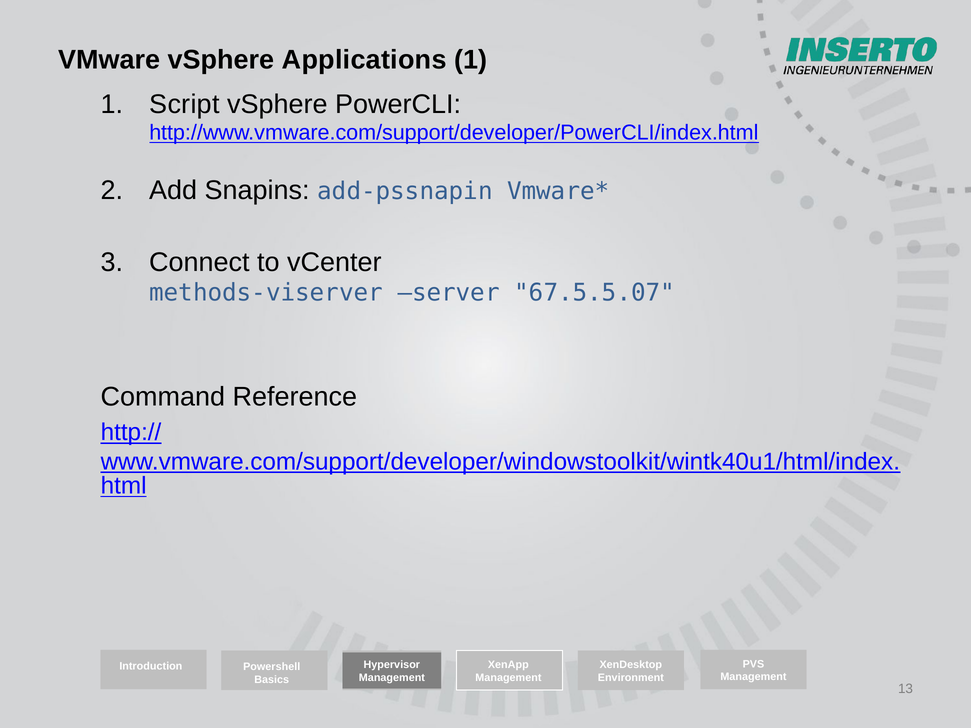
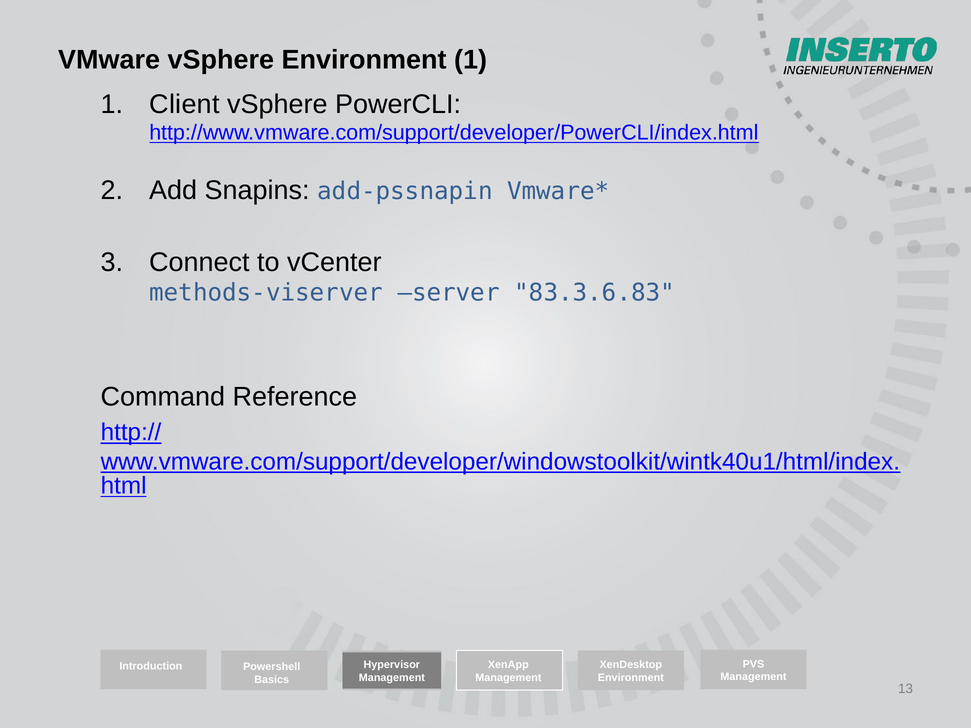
vSphere Applications: Applications -> Environment (364, 60)
Script: Script -> Client (184, 104)
67.5.5.07: 67.5.5.07 -> 83.3.6.83 (595, 293)
